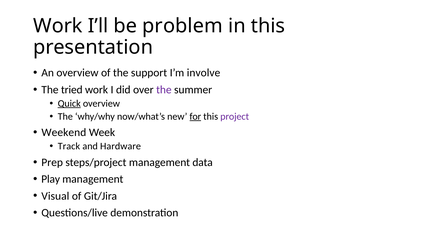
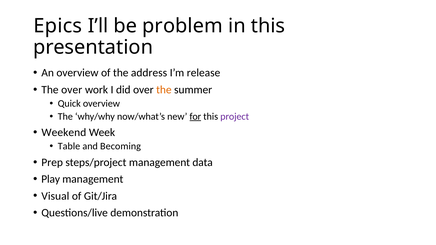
Work: Work -> Epics (58, 26)
support: support -> address (149, 73)
involve: involve -> release (204, 73)
The tried: tried -> over (72, 90)
the colour: purple -> orange (164, 90)
Quick underline: present -> none (69, 104)
Track: Track -> Table (69, 146)
Hardware: Hardware -> Becoming (121, 146)
